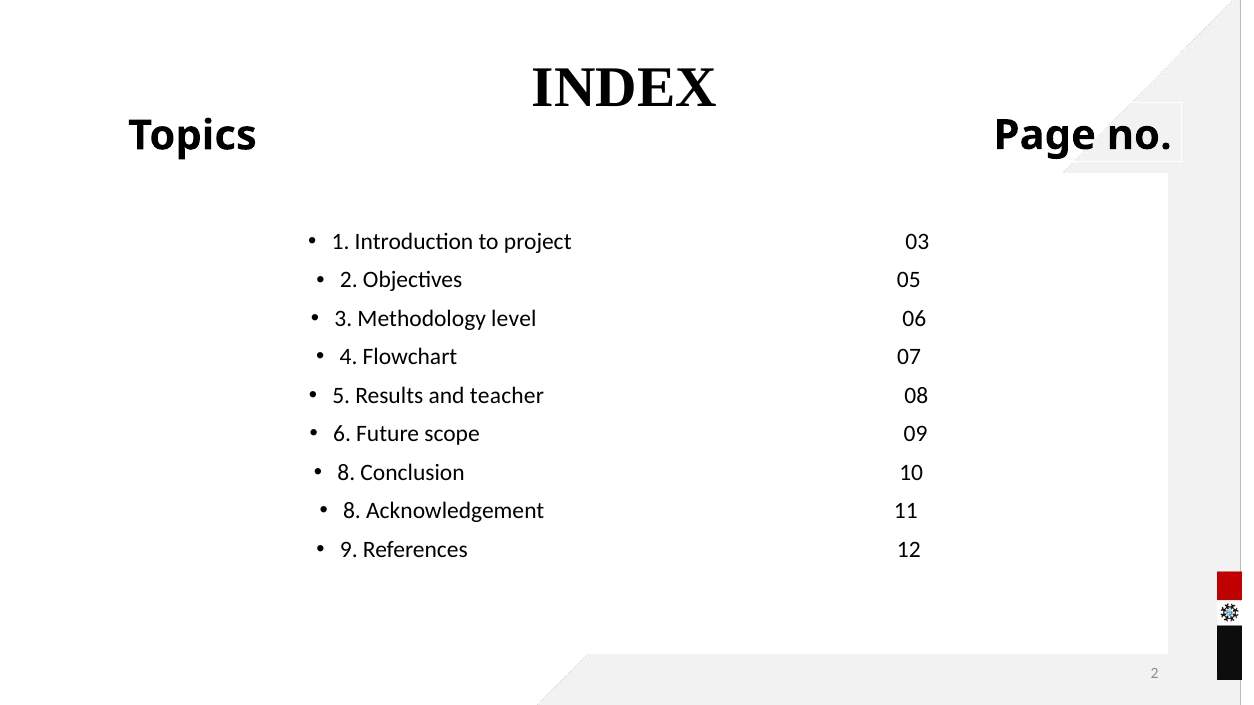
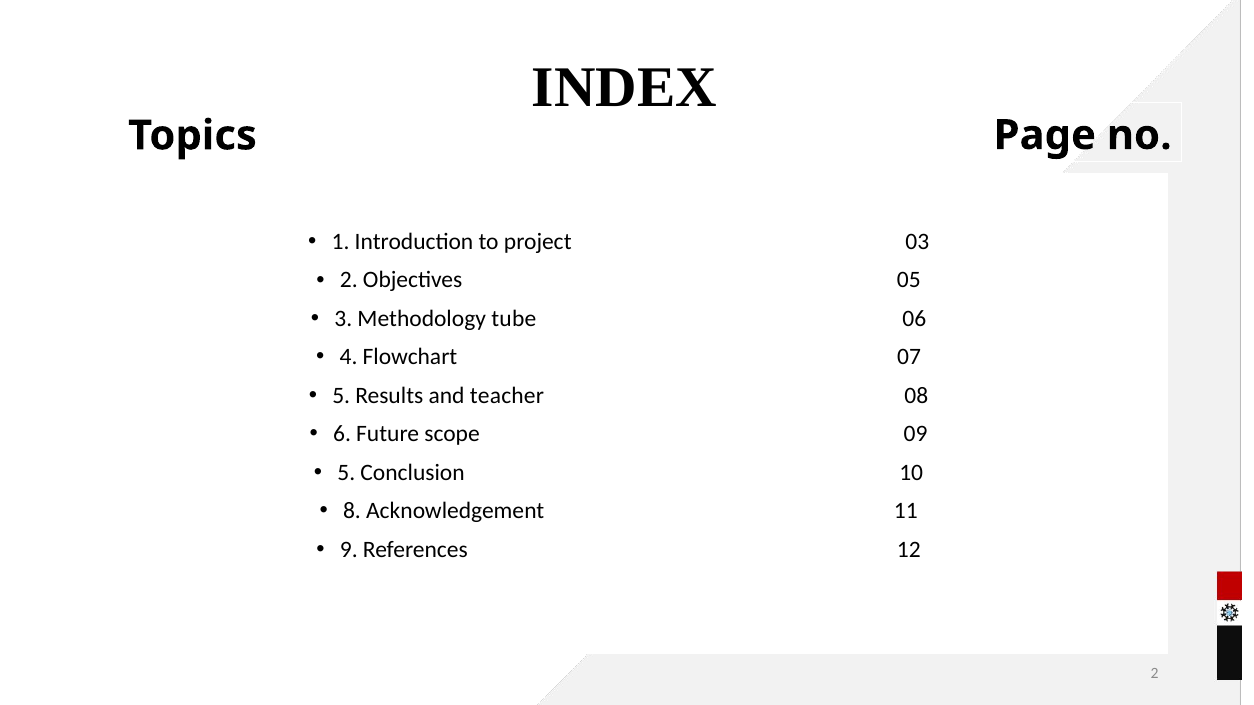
level: level -> tube (514, 319)
8: 8 -> 5 (346, 473)
